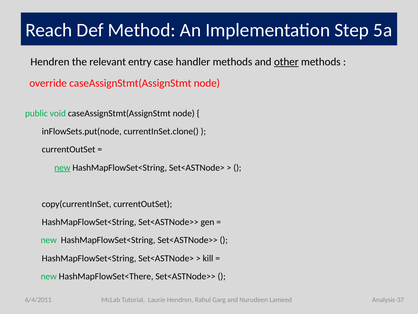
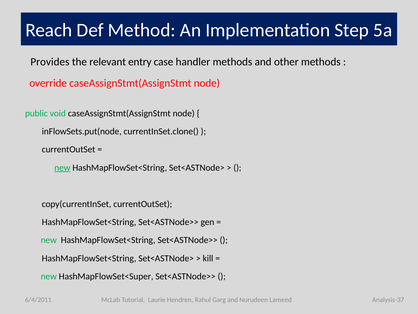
Hendren: Hendren -> Provides (50, 62)
other underline: present -> none (286, 62)
HashMapFlowSet<There: HashMapFlowSet<There -> HashMapFlowSet<Super (106, 276)
